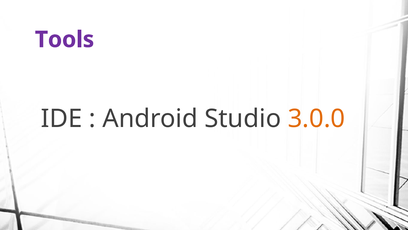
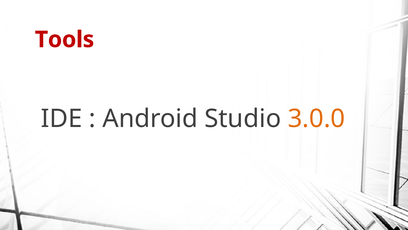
Tools colour: purple -> red (65, 40)
